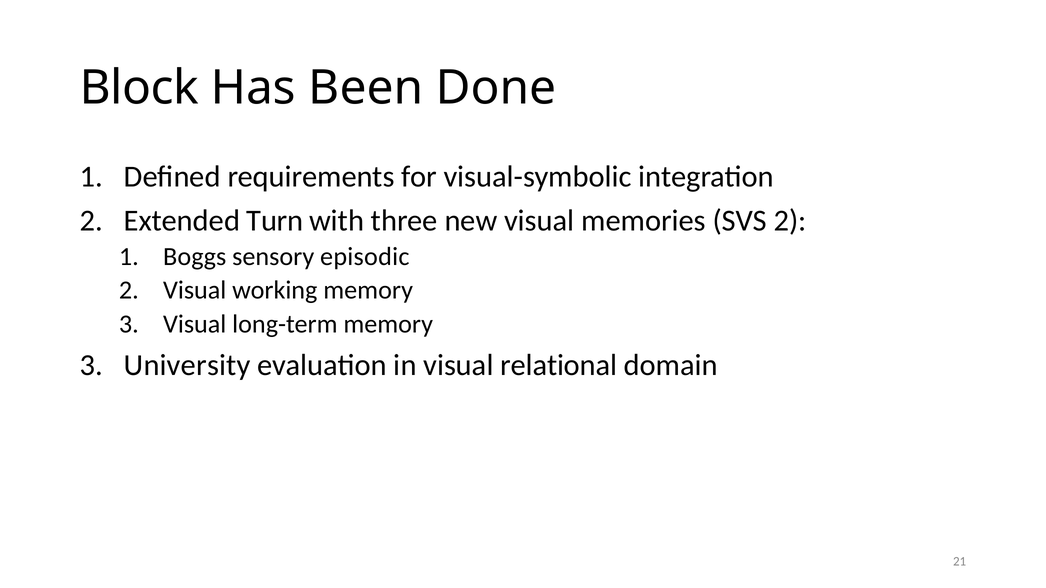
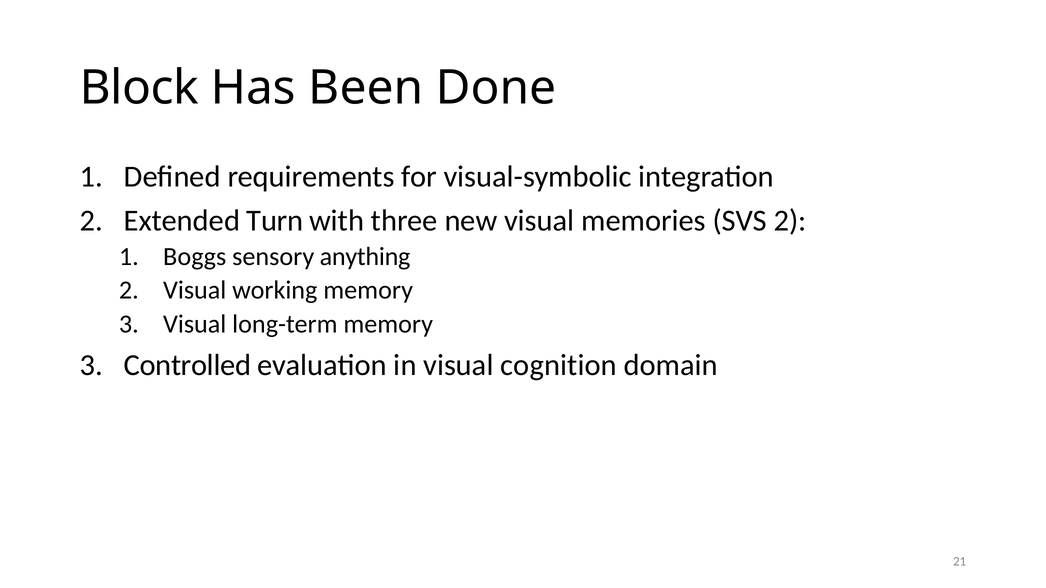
episodic: episodic -> anything (365, 257)
University: University -> Controlled (187, 366)
relational: relational -> cognition (559, 366)
